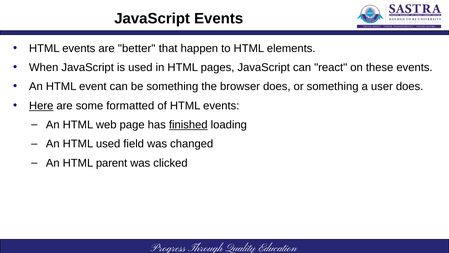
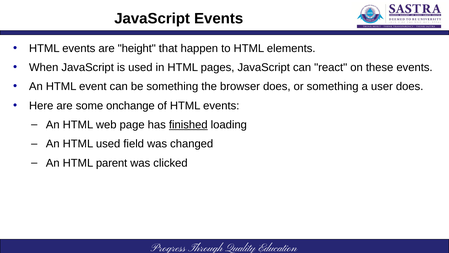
better: better -> height (137, 48)
Here underline: present -> none (41, 105)
formatted: formatted -> onchange (130, 105)
